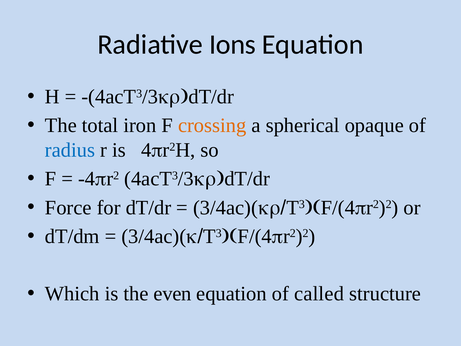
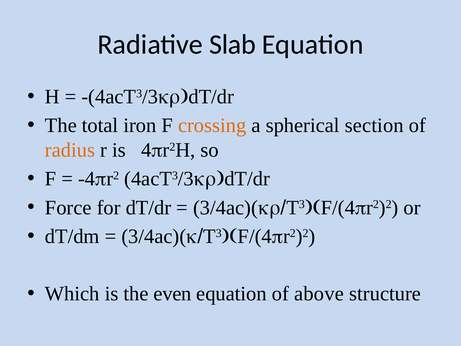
Ions: Ions -> Slab (232, 45)
opaque: opaque -> section (374, 125)
radius colour: blue -> orange (70, 150)
called: called -> above (319, 294)
